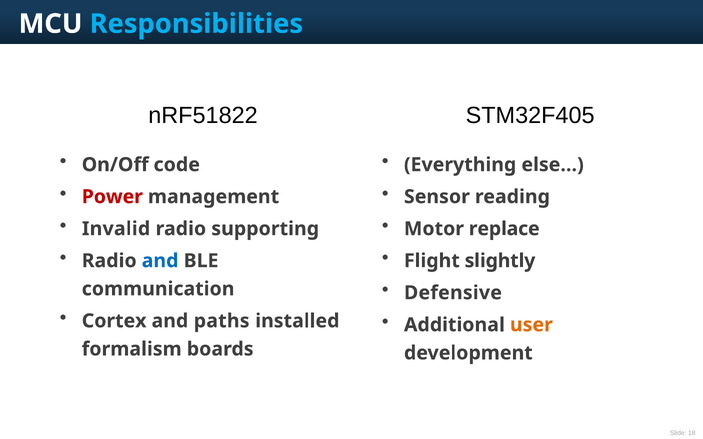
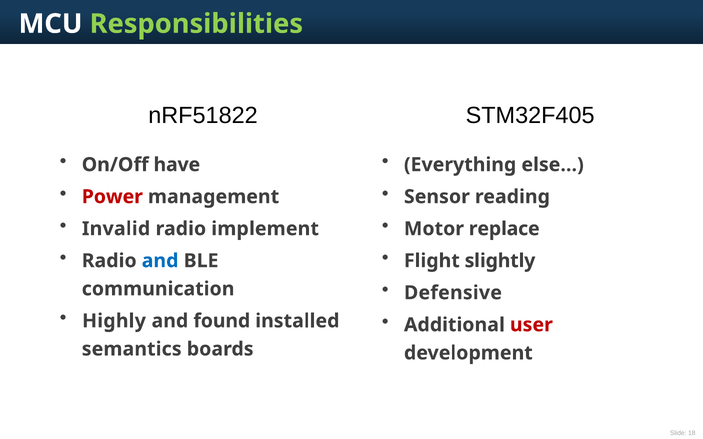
Responsibilities colour: light blue -> light green (196, 24)
code: code -> have (177, 165)
supporting: supporting -> implement (265, 229)
Cortex: Cortex -> Highly (114, 321)
paths: paths -> found (222, 321)
user colour: orange -> red (531, 325)
formalism: formalism -> semantics (132, 349)
